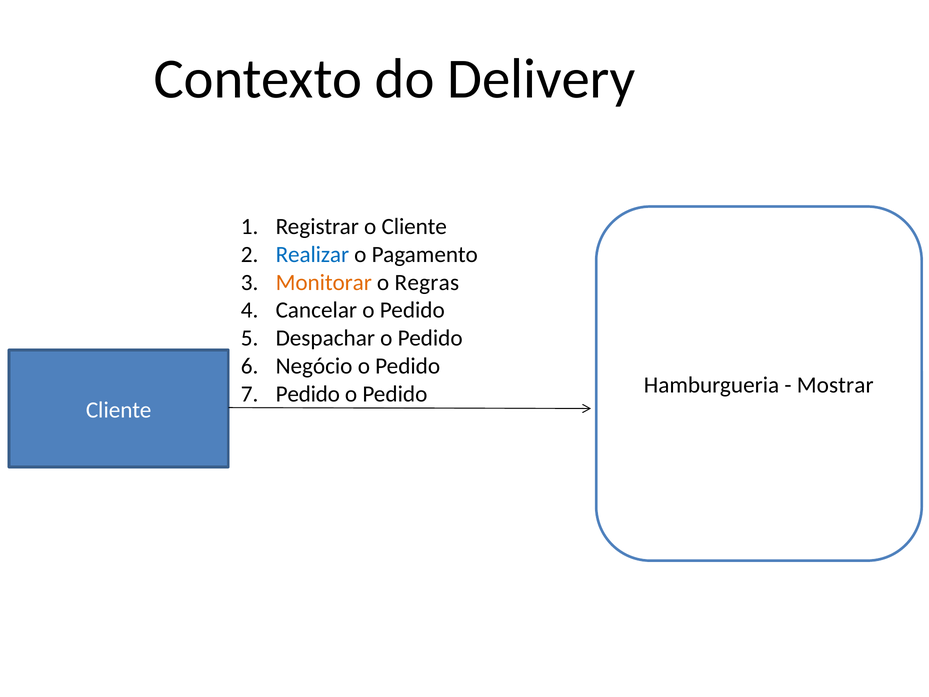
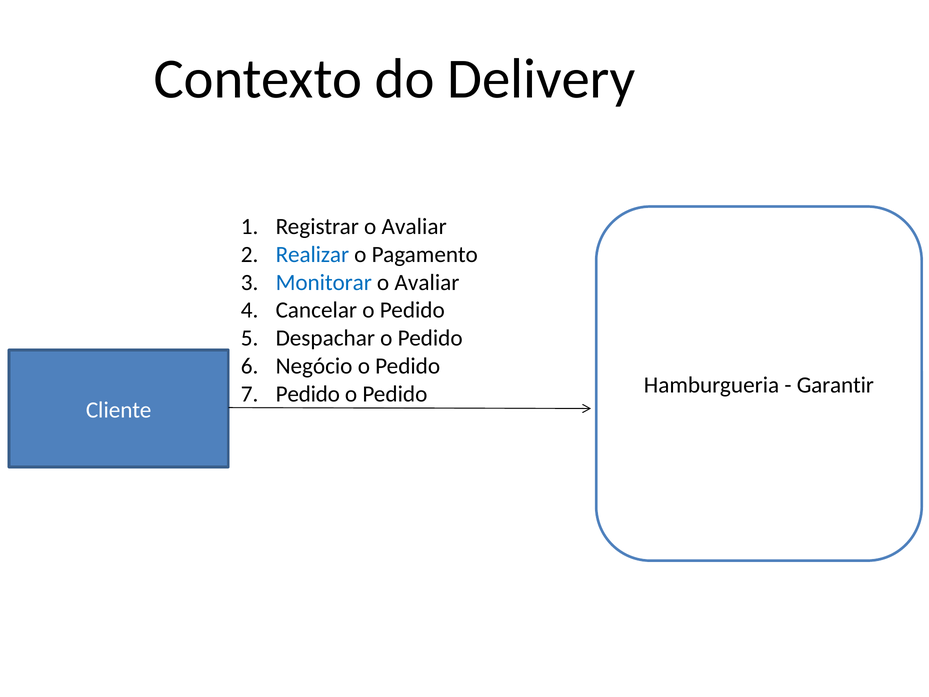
Registrar o Cliente: Cliente -> Avaliar (414, 227)
Monitorar colour: orange -> blue (324, 282)
Regras: Regras -> Avaliar (427, 282)
Mostrar: Mostrar -> Garantir (835, 385)
